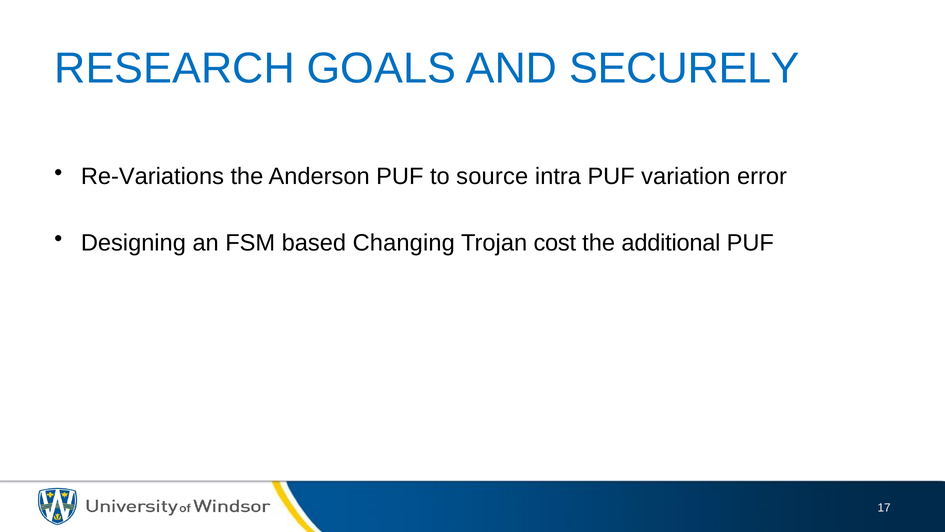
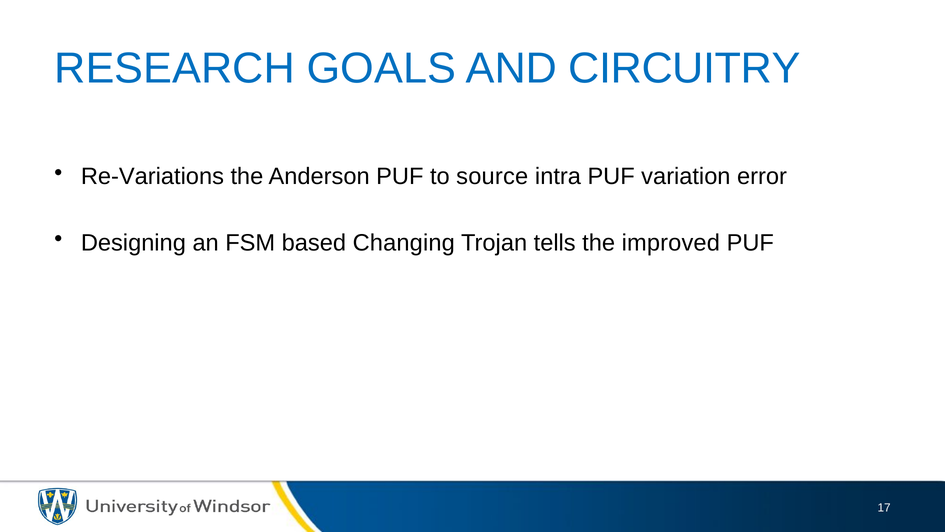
SECURELY: SECURELY -> CIRCUITRY (684, 69)
cost: cost -> tells (555, 243)
additional: additional -> improved (671, 243)
